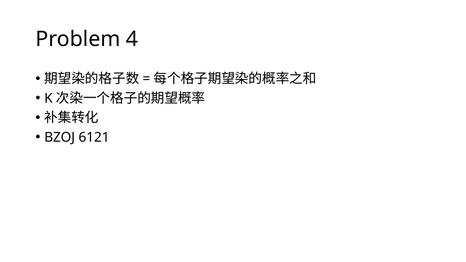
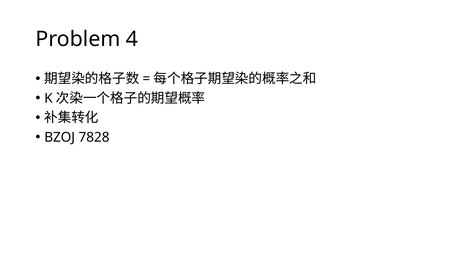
6121: 6121 -> 7828 (94, 137)
